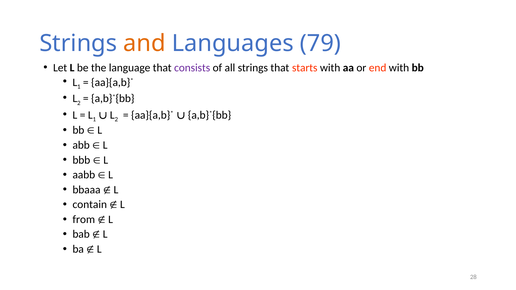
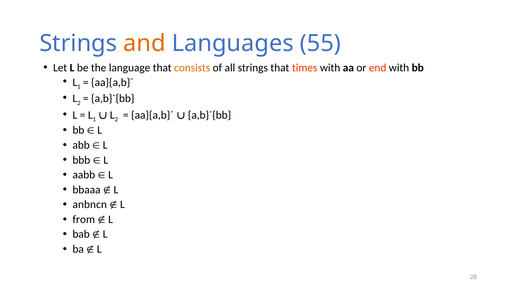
79: 79 -> 55 (320, 43)
consists colour: purple -> orange (192, 68)
starts: starts -> times (305, 68)
contain: contain -> anbncn (90, 205)
